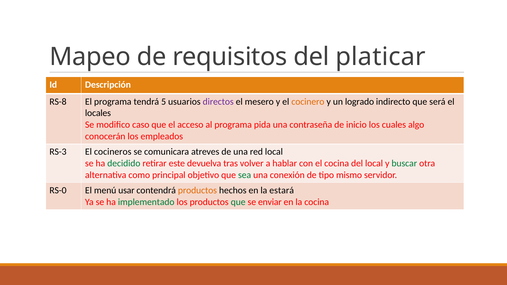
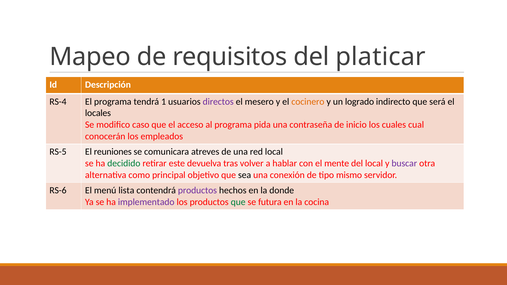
RS-8: RS-8 -> RS-4 (58, 102)
5: 5 -> 1 (164, 102)
algo: algo -> cual (416, 125)
RS-3: RS-3 -> RS-5 (58, 152)
cocineros: cocineros -> reuniones (113, 152)
el cocina: cocina -> mente (337, 163)
buscar colour: green -> purple (404, 163)
sea colour: green -> black (245, 175)
RS-0: RS-0 -> RS-6 (58, 190)
usar: usar -> lista (126, 190)
productos colour: orange -> purple (197, 190)
estará: estará -> donde (282, 190)
implementado colour: green -> purple (146, 202)
enviar: enviar -> futura (270, 202)
